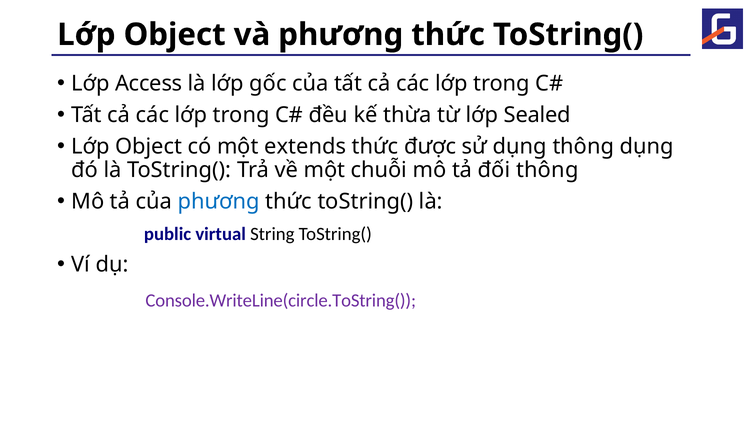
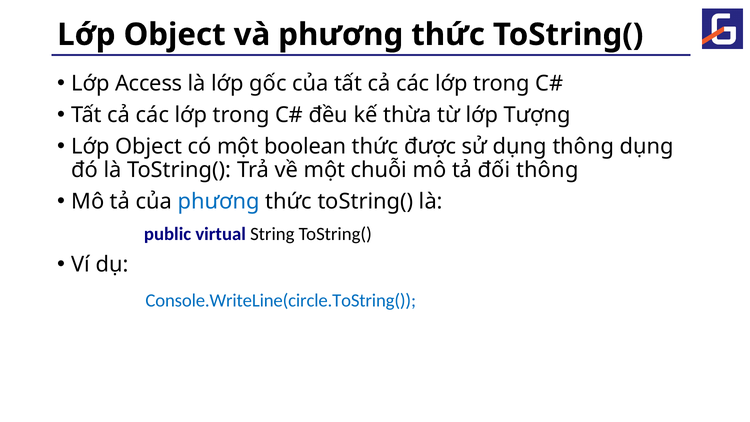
Sealed: Sealed -> Tượng (537, 115)
extends: extends -> boolean (305, 146)
Console.WriteLine(circle.ToString( colour: purple -> blue (281, 301)
